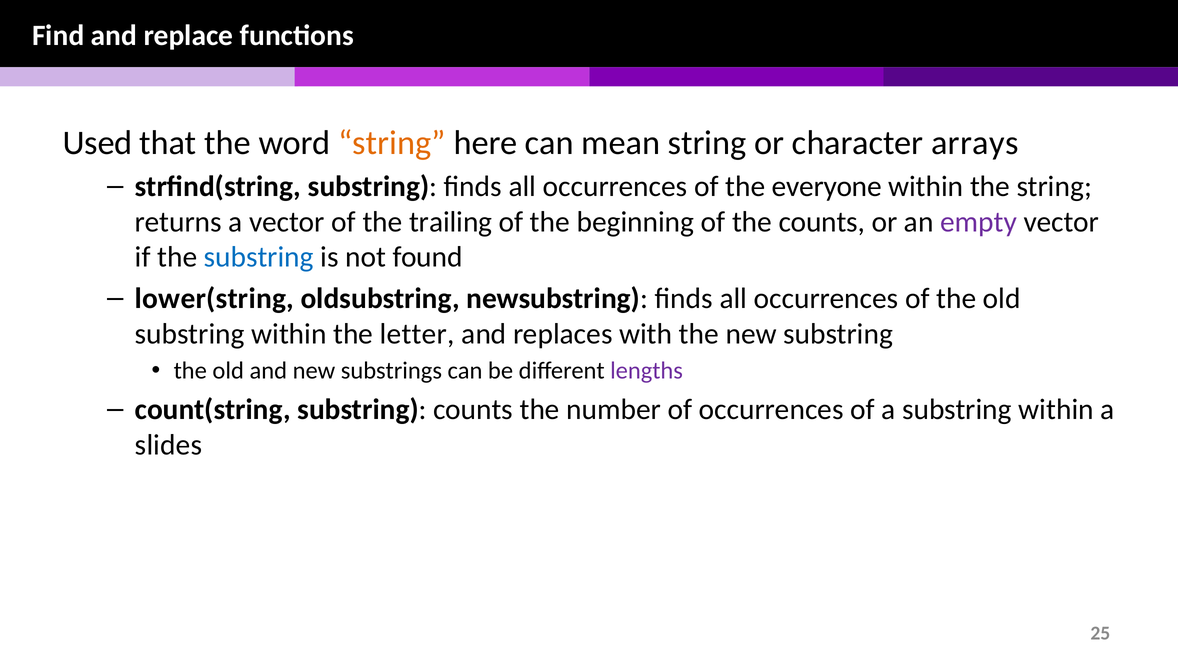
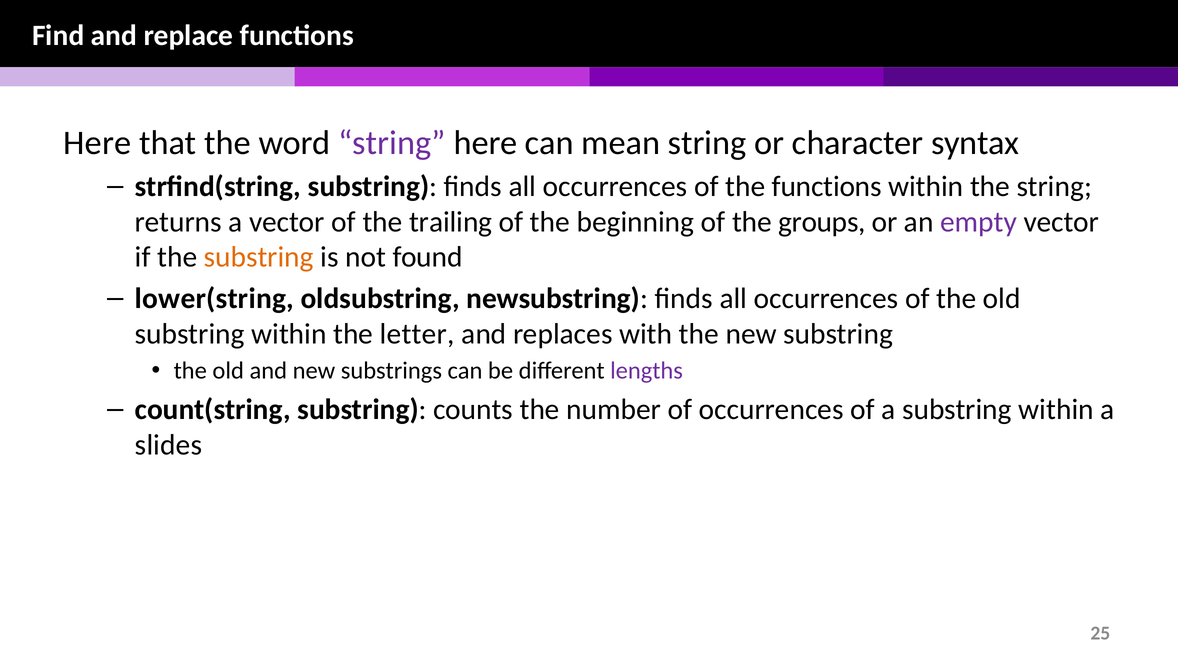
Used: Used -> Here (97, 143)
string colour: orange -> purple (392, 143)
arrays: arrays -> syntax (975, 143)
the everyone: everyone -> functions (827, 186)
the counts: counts -> groups (822, 222)
substring colour: blue -> orange (259, 257)
